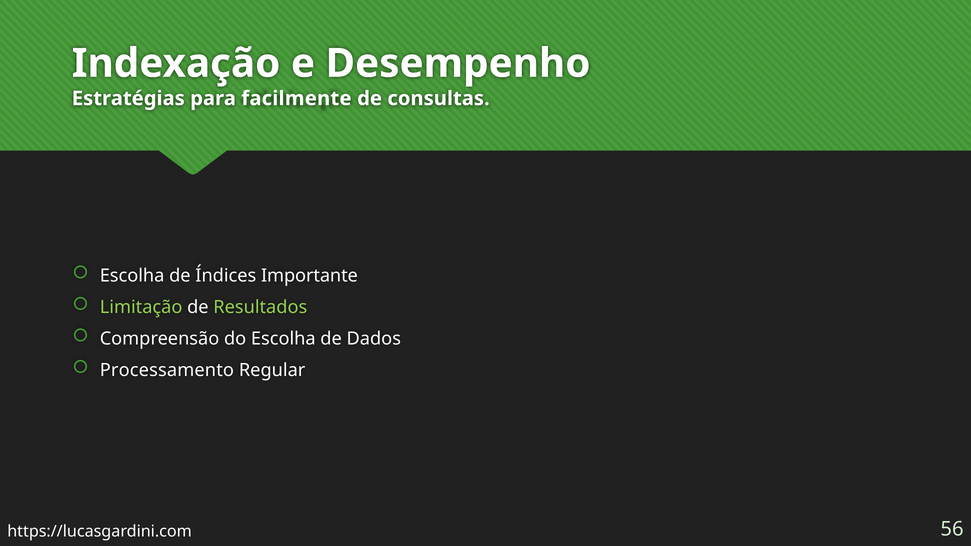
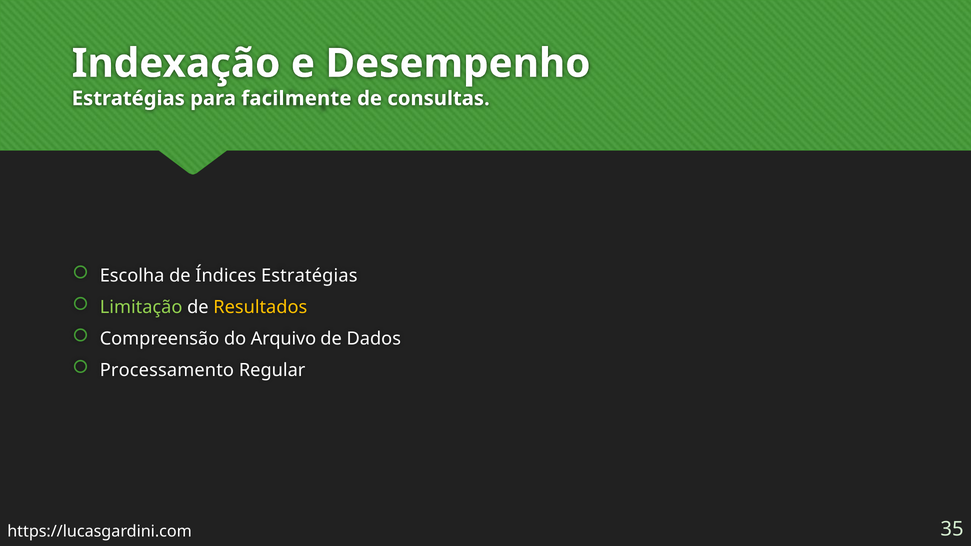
Índices Importante: Importante -> Estratégias (309, 276)
Resultados colour: light green -> yellow (260, 307)
do Escolha: Escolha -> Arquivo (283, 339)
56: 56 -> 35 (952, 529)
